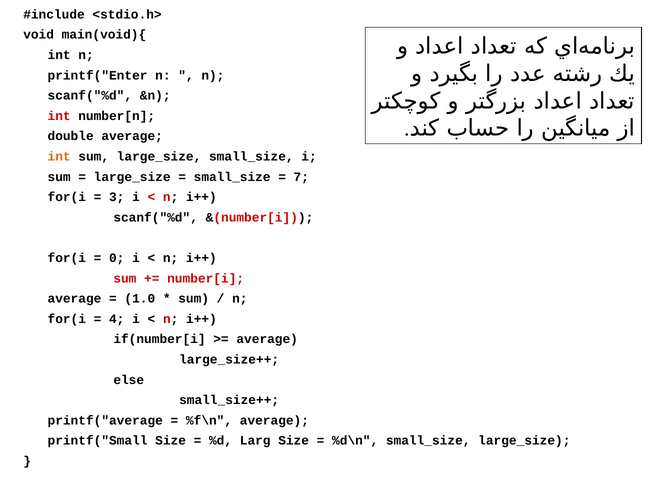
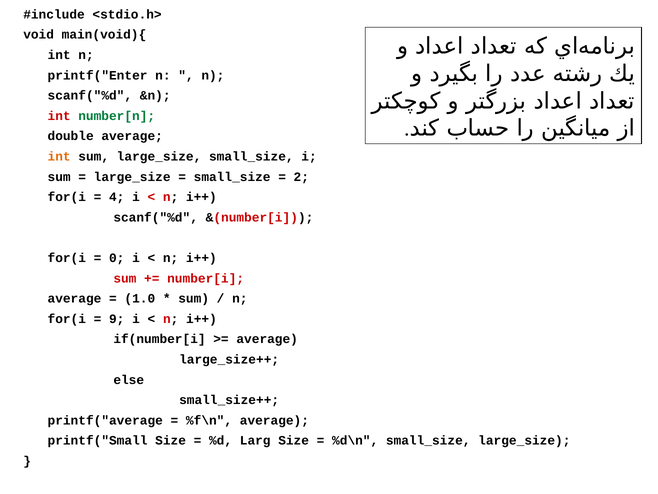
number[n colour: black -> green (117, 116)
7: 7 -> 2 (301, 177)
3: 3 -> 4 (117, 197)
4: 4 -> 9 (117, 319)
